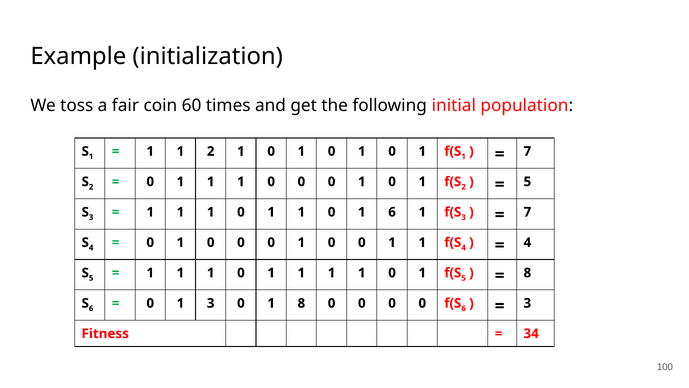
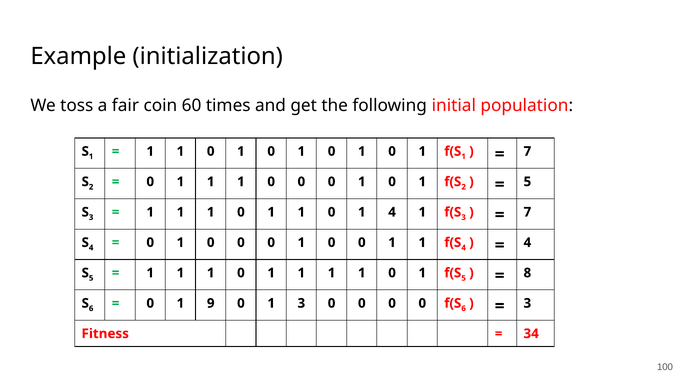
2: 2 -> 0 (211, 151)
1 6: 6 -> 4 (392, 212)
1 3: 3 -> 9 (211, 303)
1 8: 8 -> 3 (301, 303)
